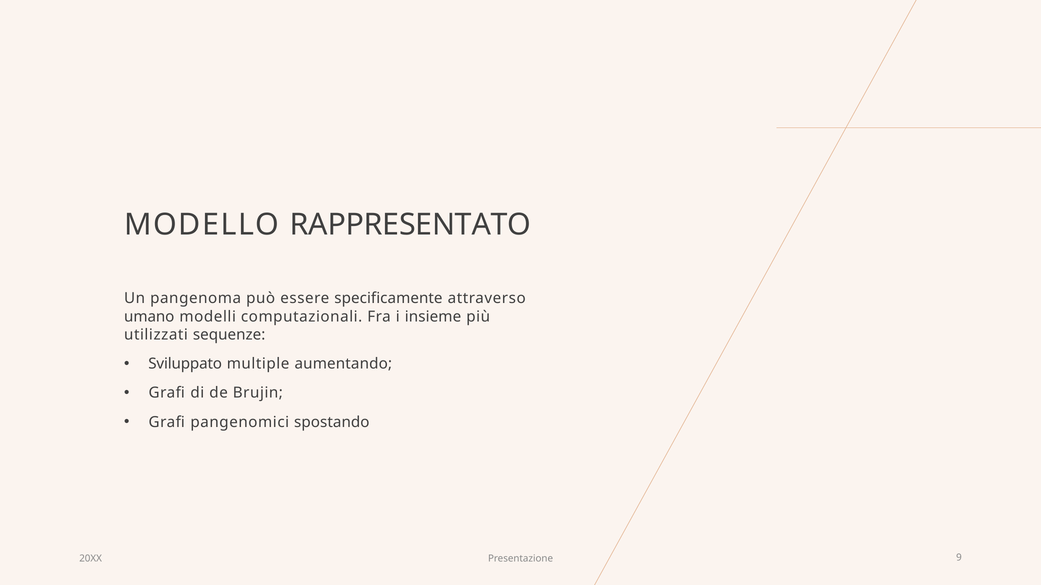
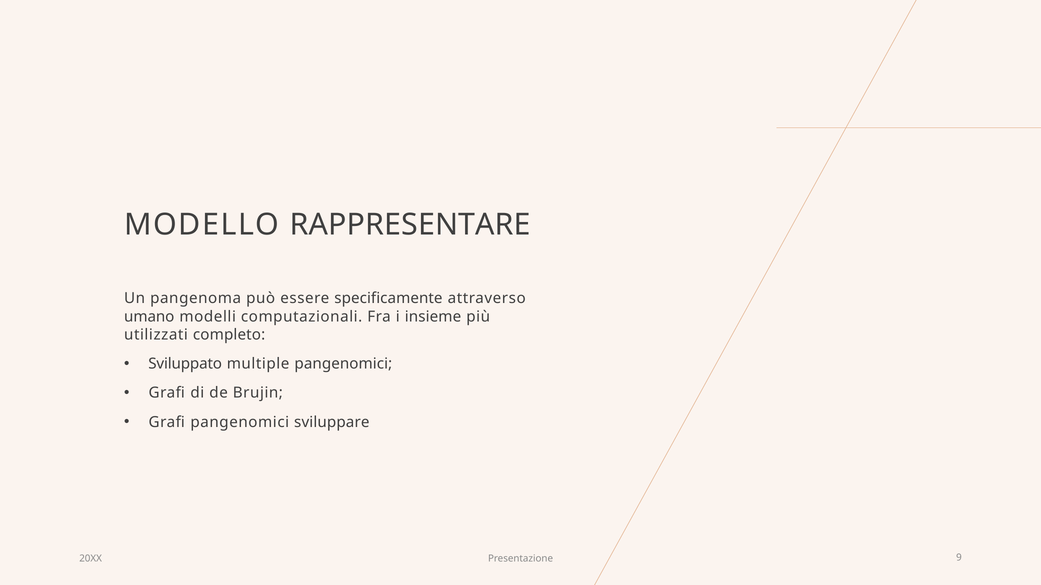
RAPPRESENTATO: RAPPRESENTATO -> RAPPRESENTARE (410, 225)
sequenze: sequenze -> completo (229, 335)
multiple aumentando: aumentando -> pangenomici (343, 364)
spostando: spostando -> sviluppare (332, 422)
